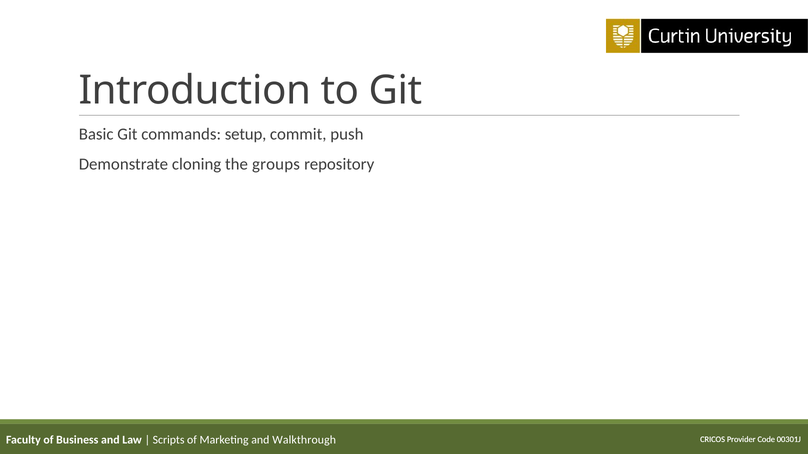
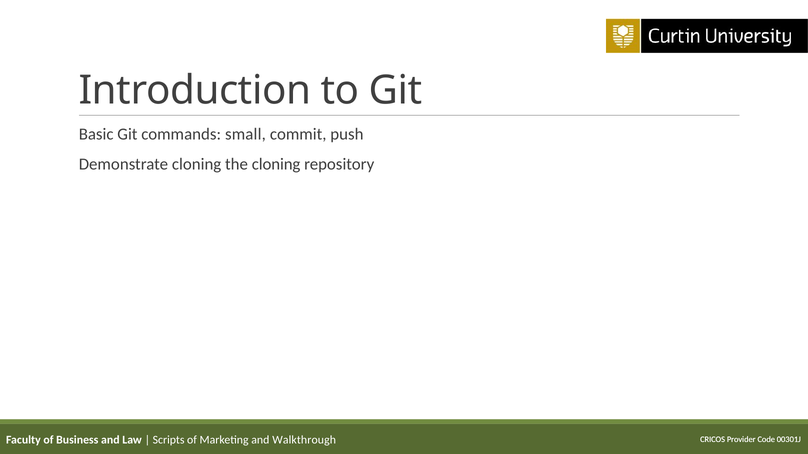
setup: setup -> small (245, 134)
the groups: groups -> cloning (276, 164)
